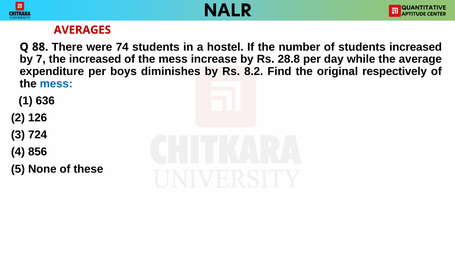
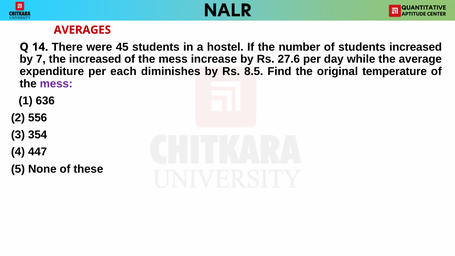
88: 88 -> 14 (40, 47)
74: 74 -> 45 (122, 47)
28.8: 28.8 -> 27.6 (289, 59)
boys: boys -> each (123, 71)
8.2: 8.2 -> 8.5 (254, 71)
respectively: respectively -> temperature (395, 71)
mess colour: blue -> purple (56, 84)
126: 126 -> 556 (38, 118)
724: 724 -> 354 (38, 135)
856: 856 -> 447 (38, 152)
